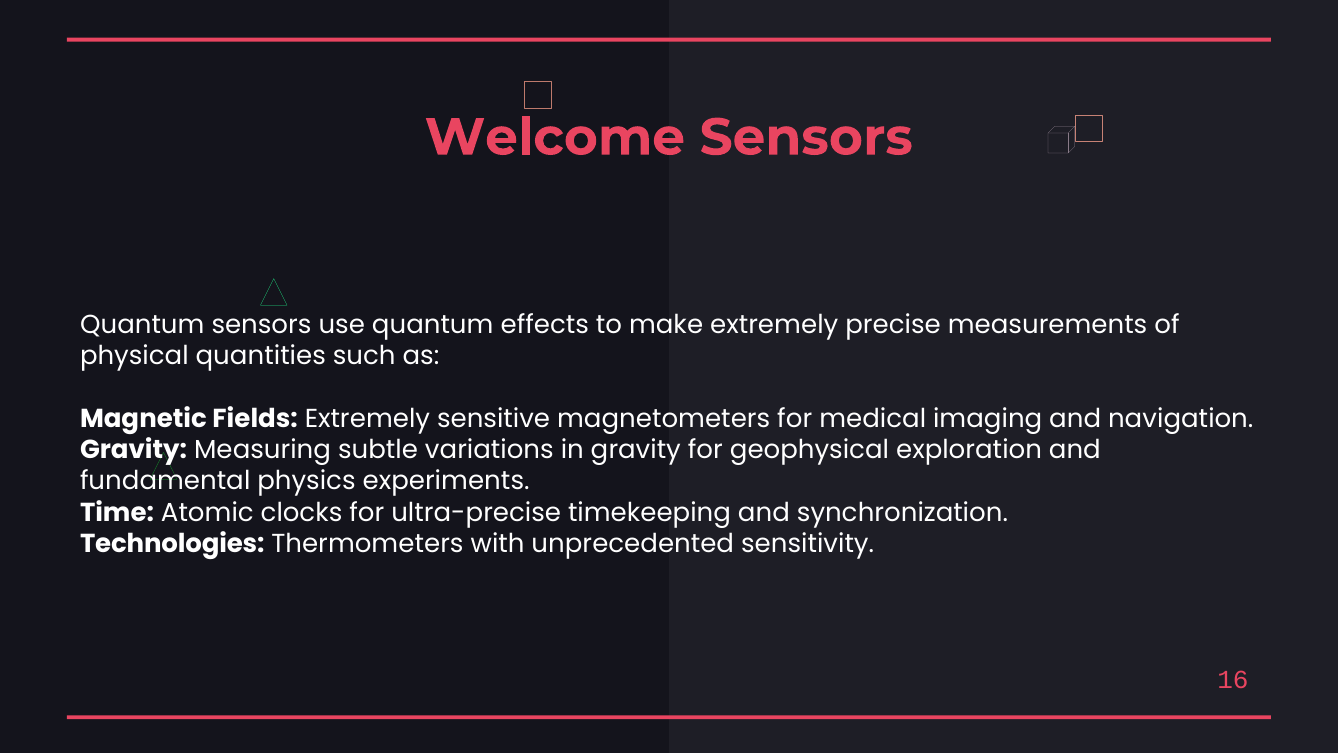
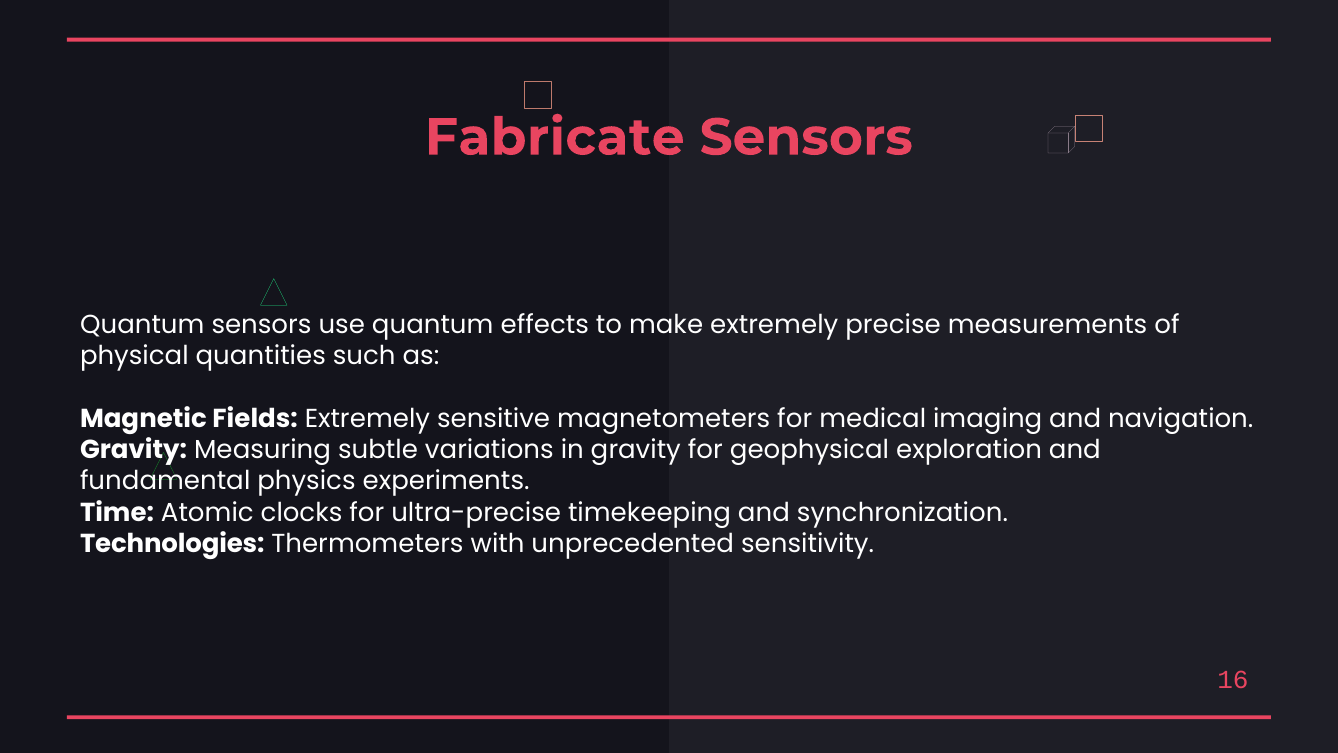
Welcome: Welcome -> Fabricate (555, 137)
